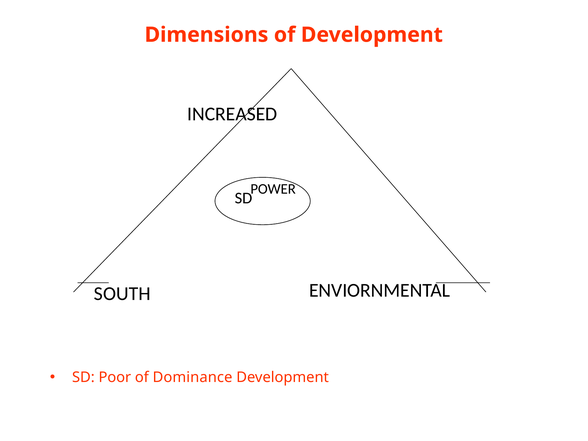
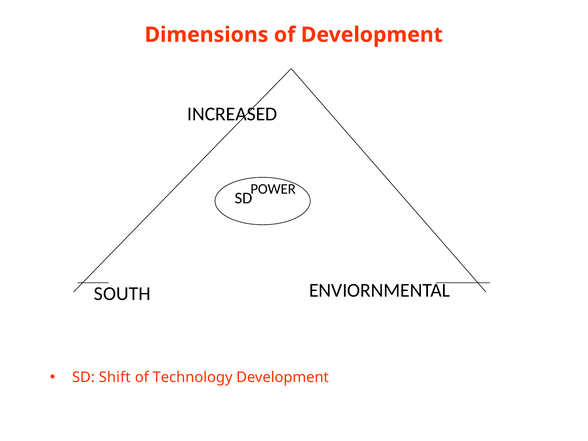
Poor: Poor -> Shift (115, 377)
Dominance: Dominance -> Technology (193, 377)
